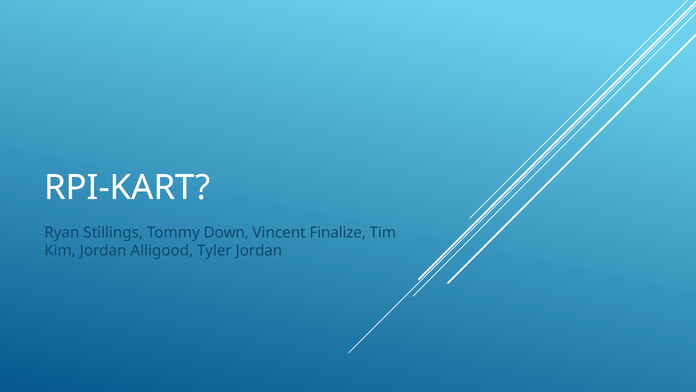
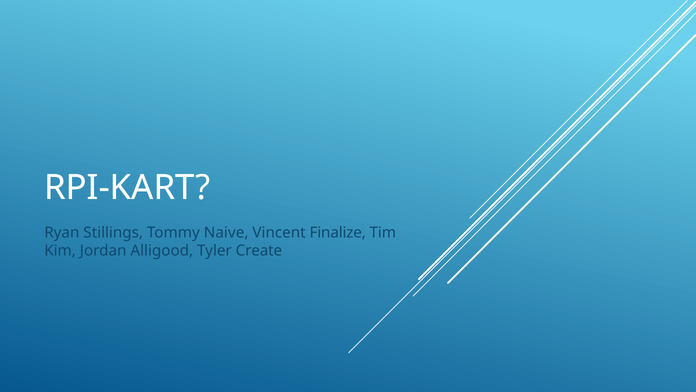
Down: Down -> Naive (226, 232)
Tyler Jordan: Jordan -> Create (259, 251)
